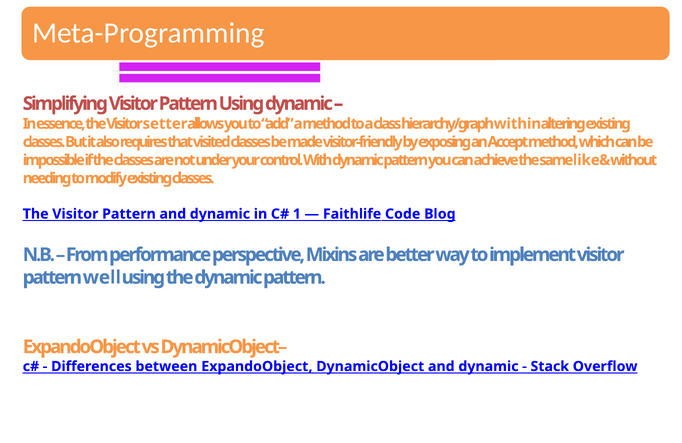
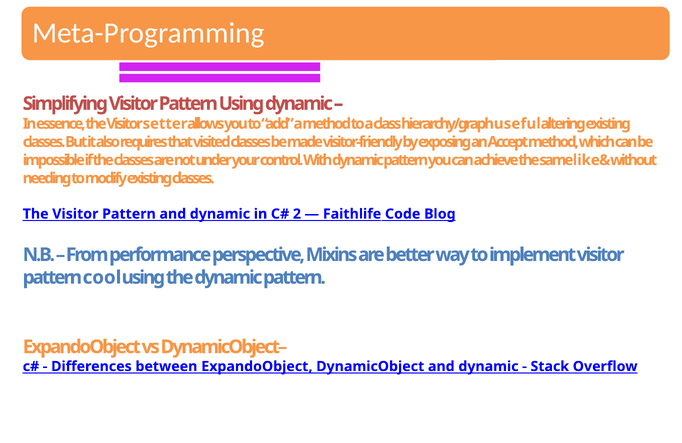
within: within -> useful (517, 124)
1: 1 -> 2 (297, 214)
well: well -> cool (102, 278)
